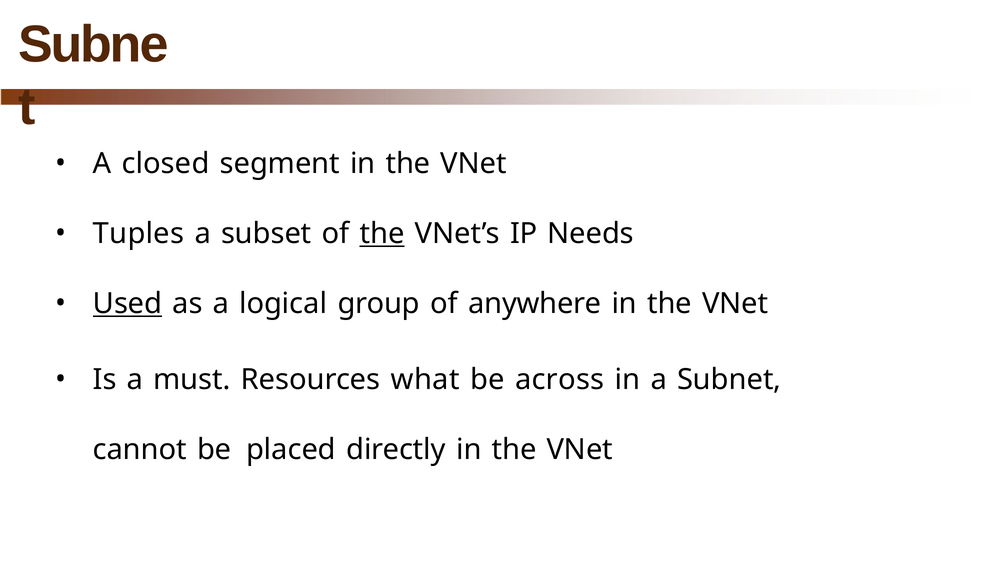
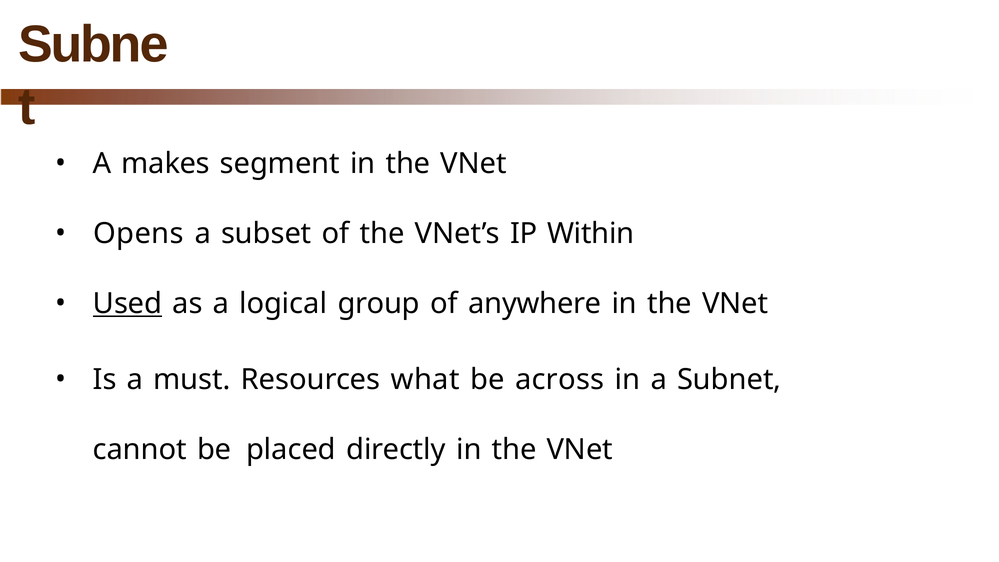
closed: closed -> makes (166, 164)
Tuples: Tuples -> Opens (138, 234)
the underline: present -> none (382, 234)
Needs: Needs -> Within (591, 234)
